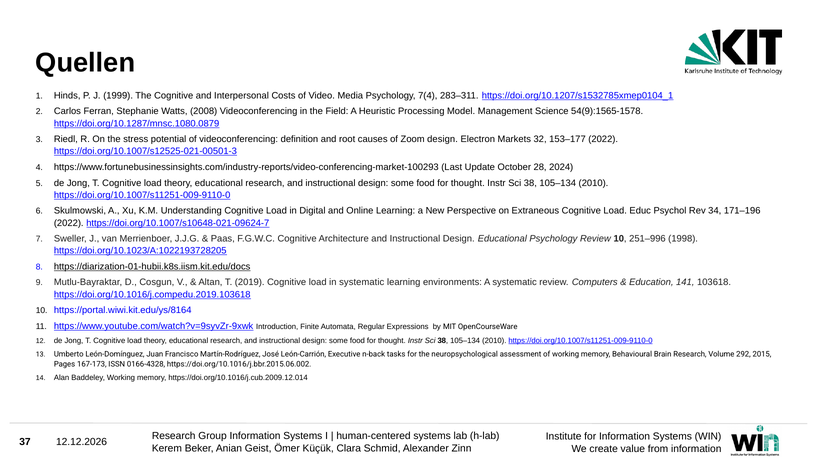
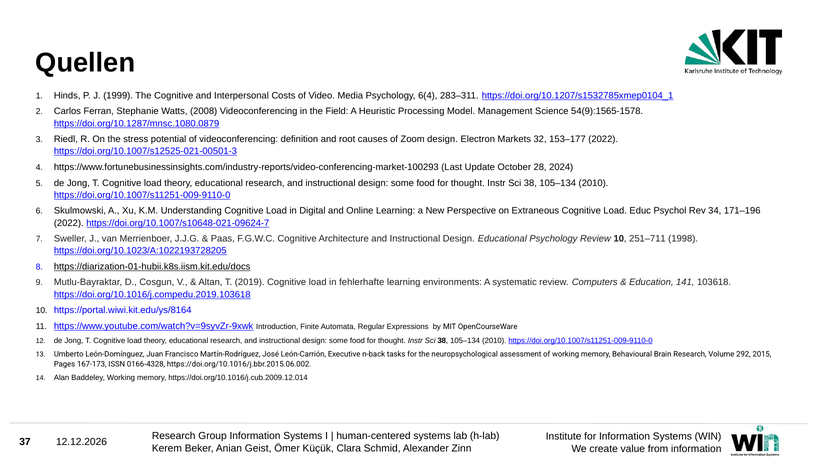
7(4: 7(4 -> 6(4 (428, 96)
251–996: 251–996 -> 251–711 (647, 239)
in systematic: systematic -> fehlerhafte (362, 283)
